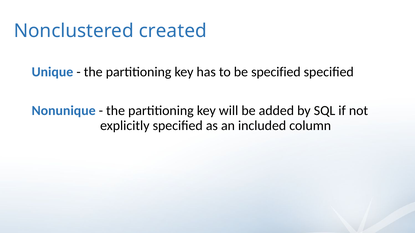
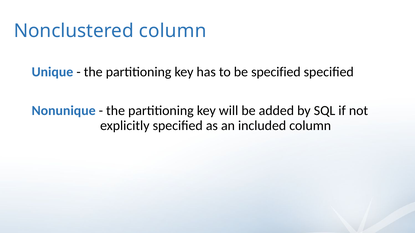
Nonclustered created: created -> column (173, 31)
